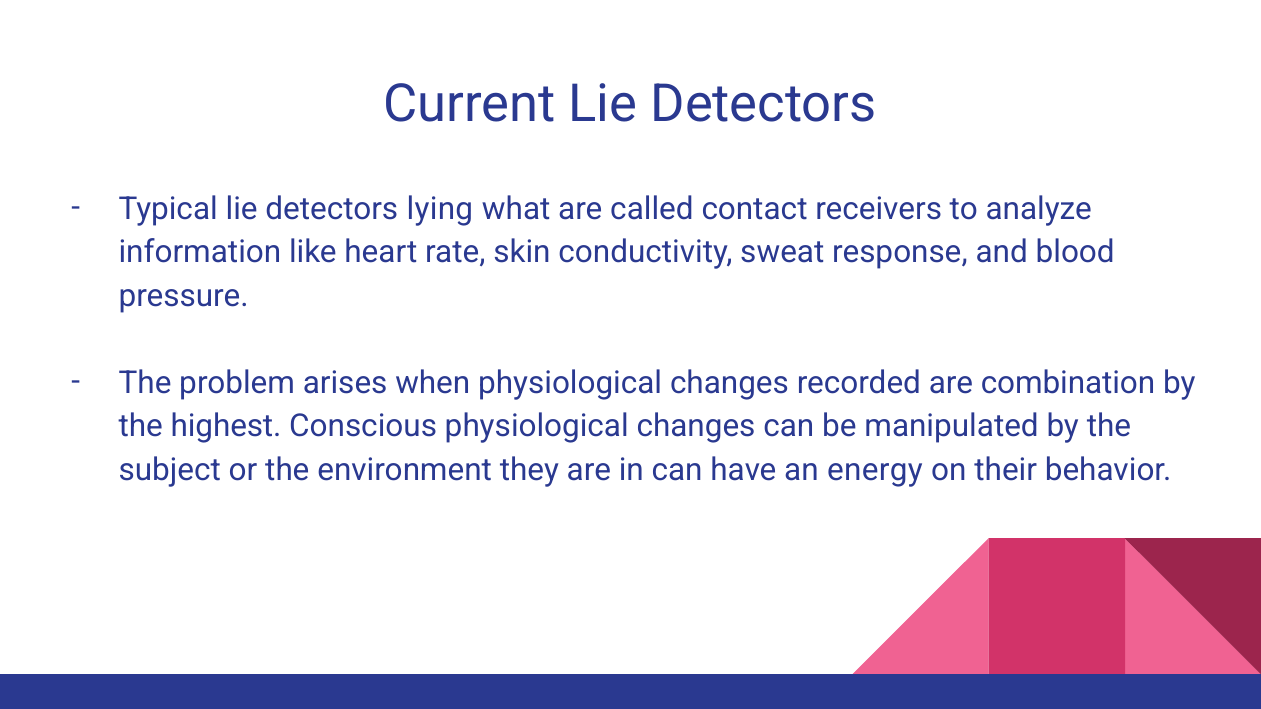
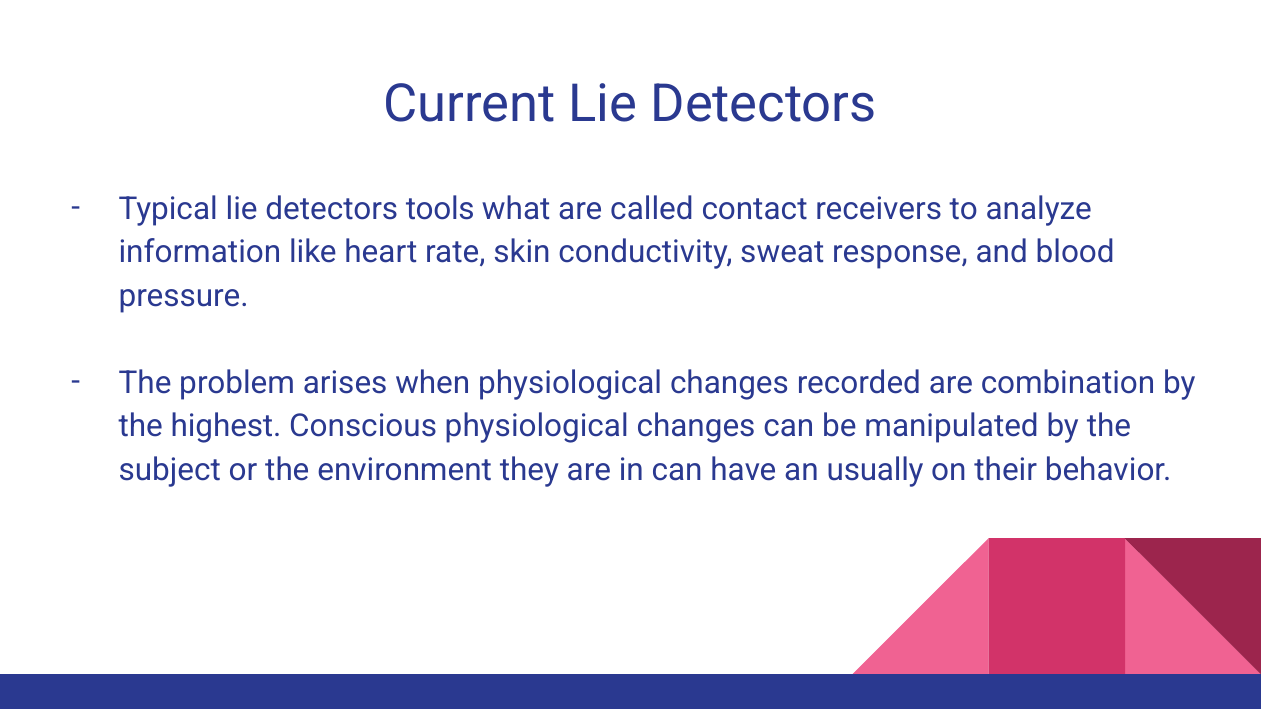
lying: lying -> tools (440, 209)
energy: energy -> usually (875, 470)
